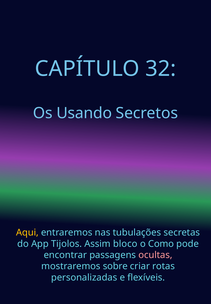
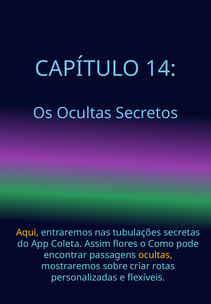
32: 32 -> 14 (161, 69)
Os Usando: Usando -> Ocultas (84, 113)
Tijolos: Tijolos -> Coleta (67, 244)
bloco: bloco -> flores (125, 244)
ocultas colour: pink -> yellow (155, 256)
